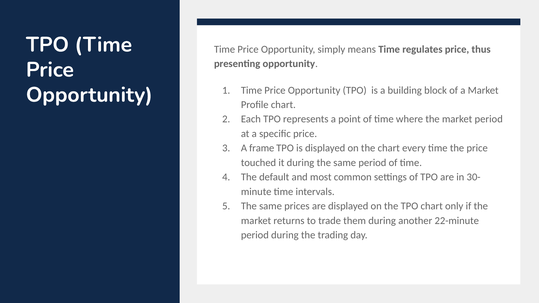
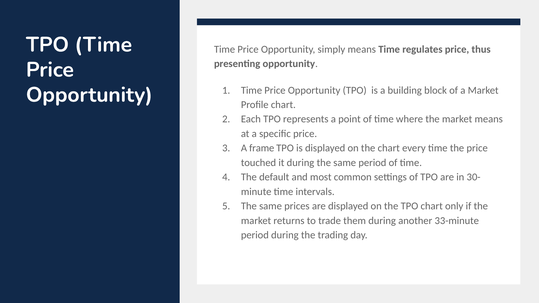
market period: period -> means (489, 119)
22-minute: 22-minute -> 33-minute (457, 221)
